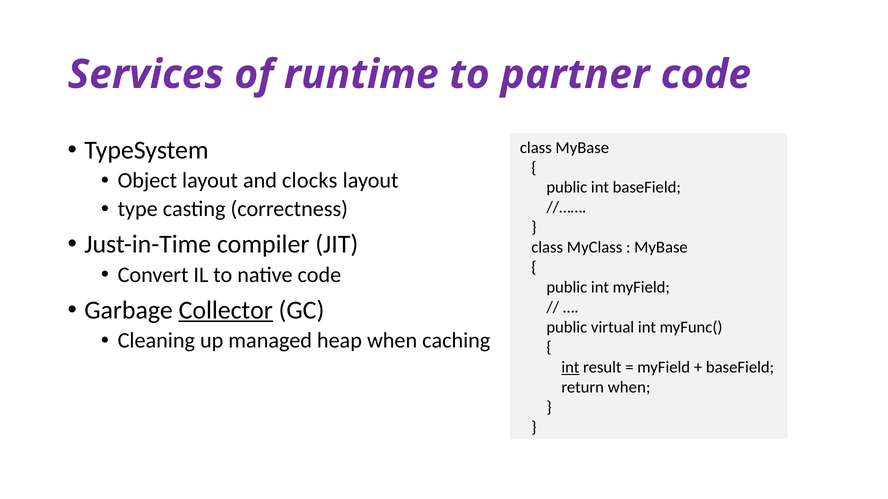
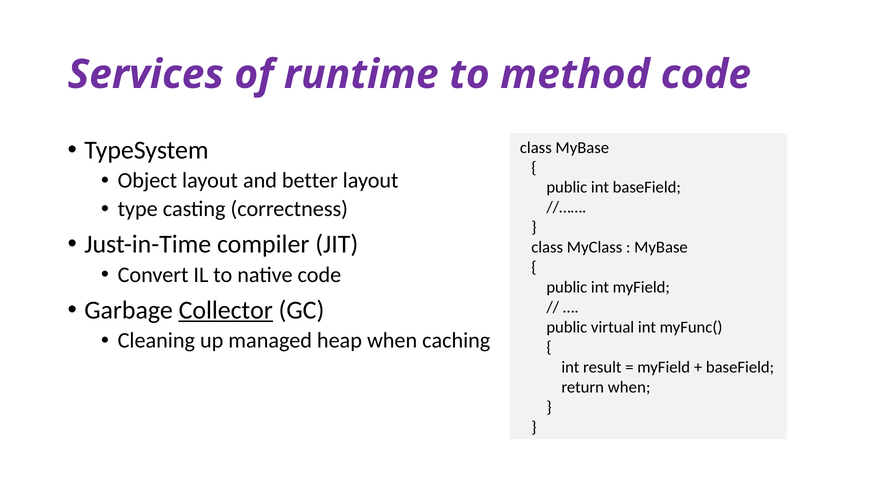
partner: partner -> method (575, 75)
clocks: clocks -> better (310, 181)
int underline: present -> none (570, 368)
